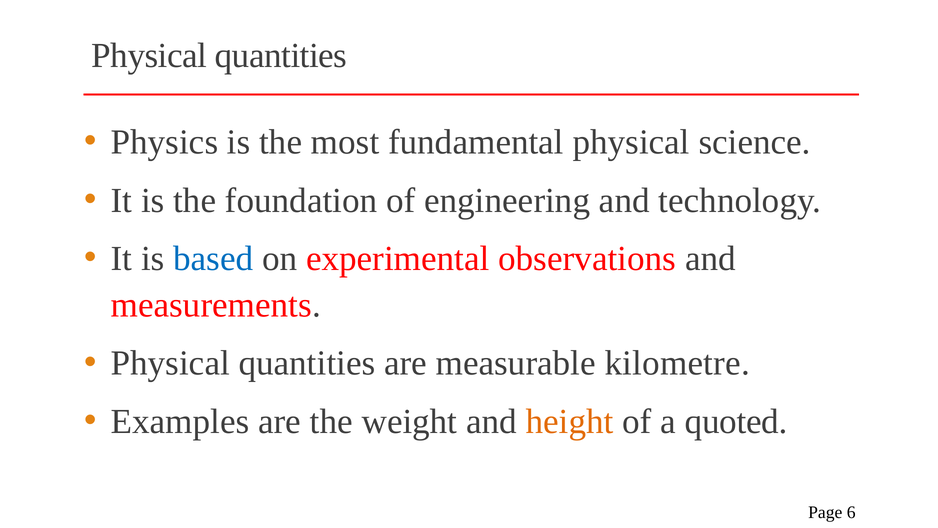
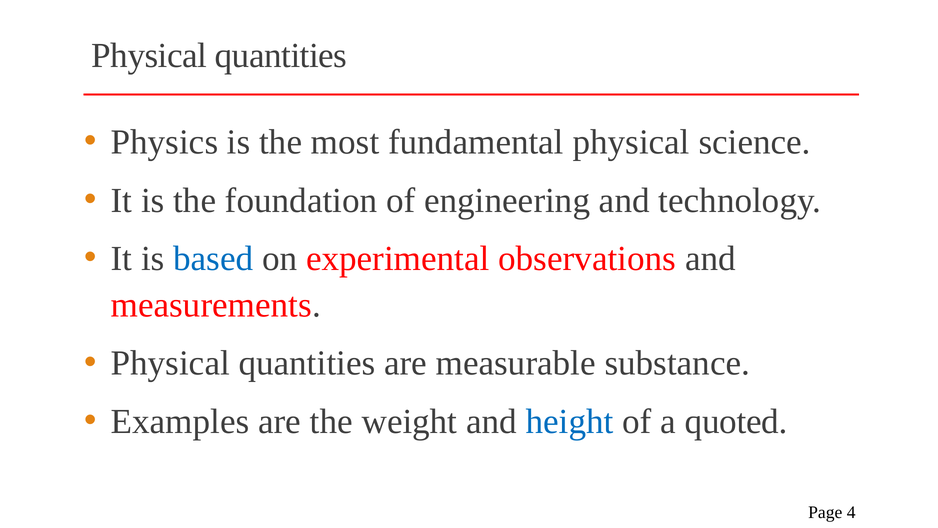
kilometre: kilometre -> substance (677, 363)
height colour: orange -> blue (570, 421)
6: 6 -> 4 (851, 512)
